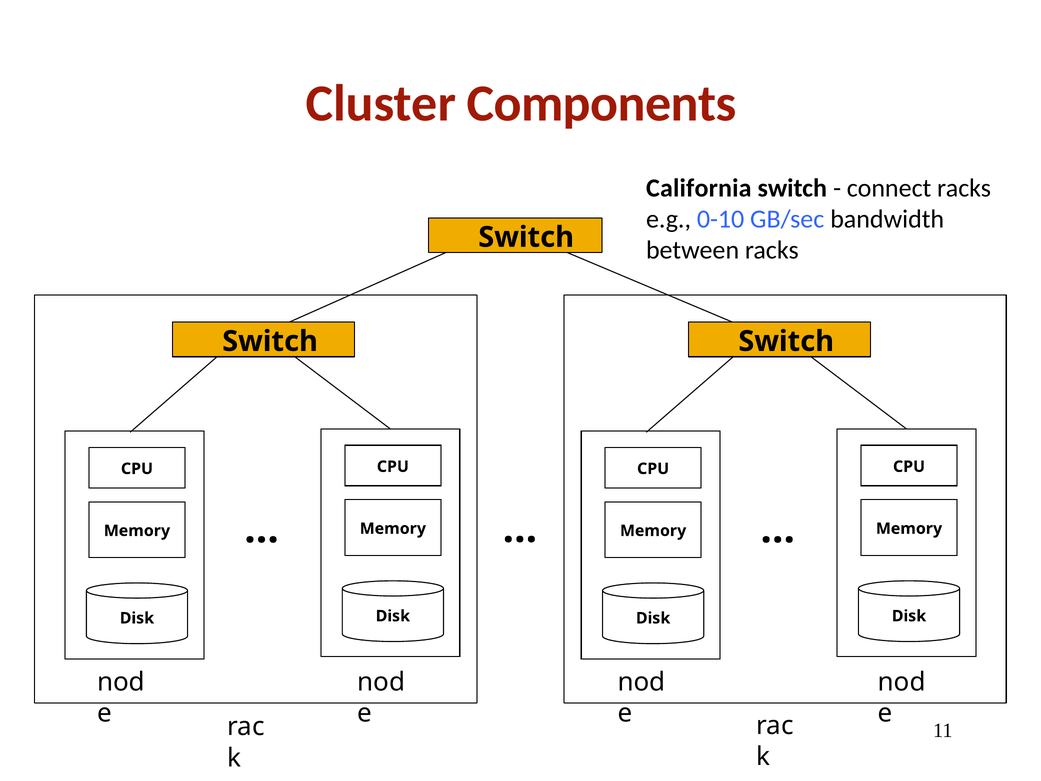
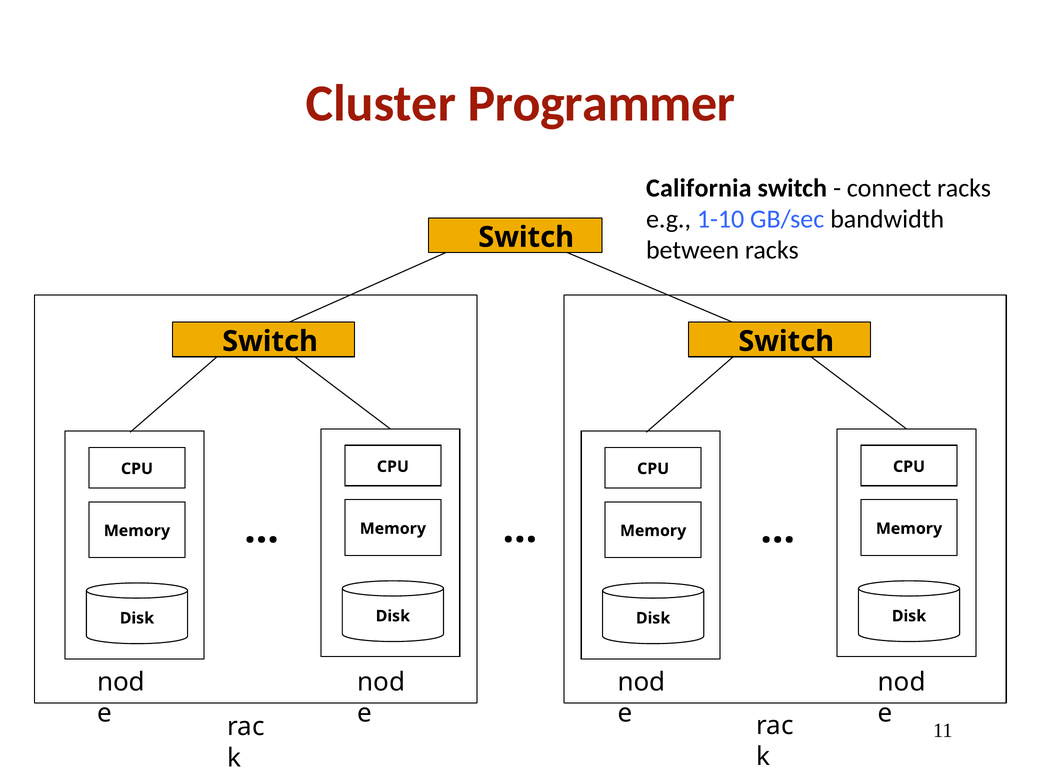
Components: Components -> Programmer (602, 103)
0-10: 0-10 -> 1-10 (721, 219)
